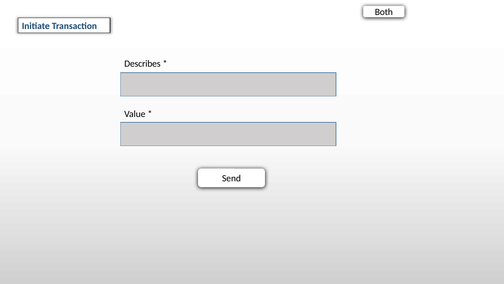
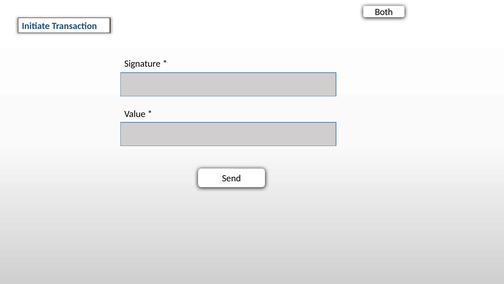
Describes: Describes -> Signature (142, 63)
